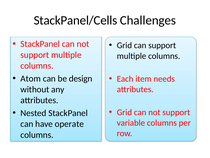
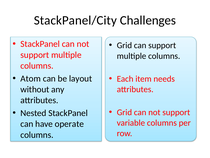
StackPanel/Cells: StackPanel/Cells -> StackPanel/City (75, 20)
design: design -> layout (81, 78)
